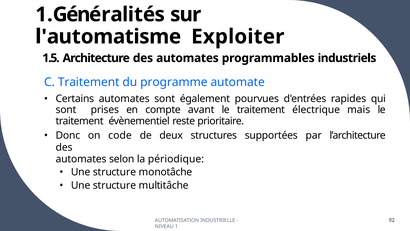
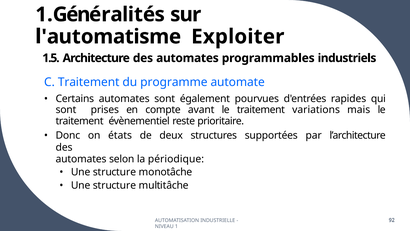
électrique: électrique -> variations (316, 110)
code: code -> états (120, 135)
